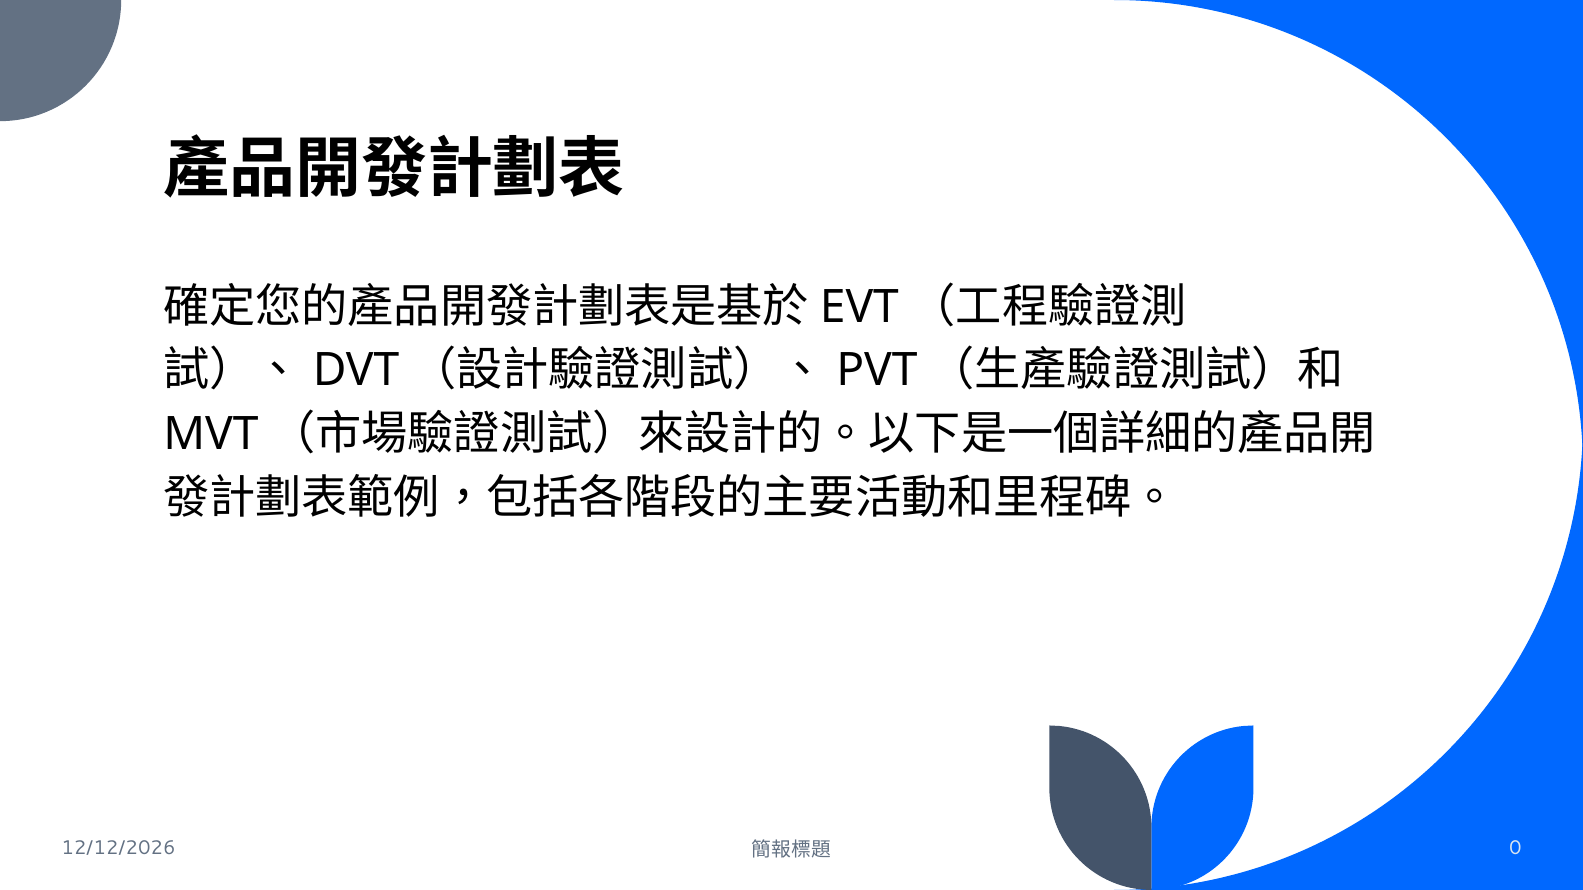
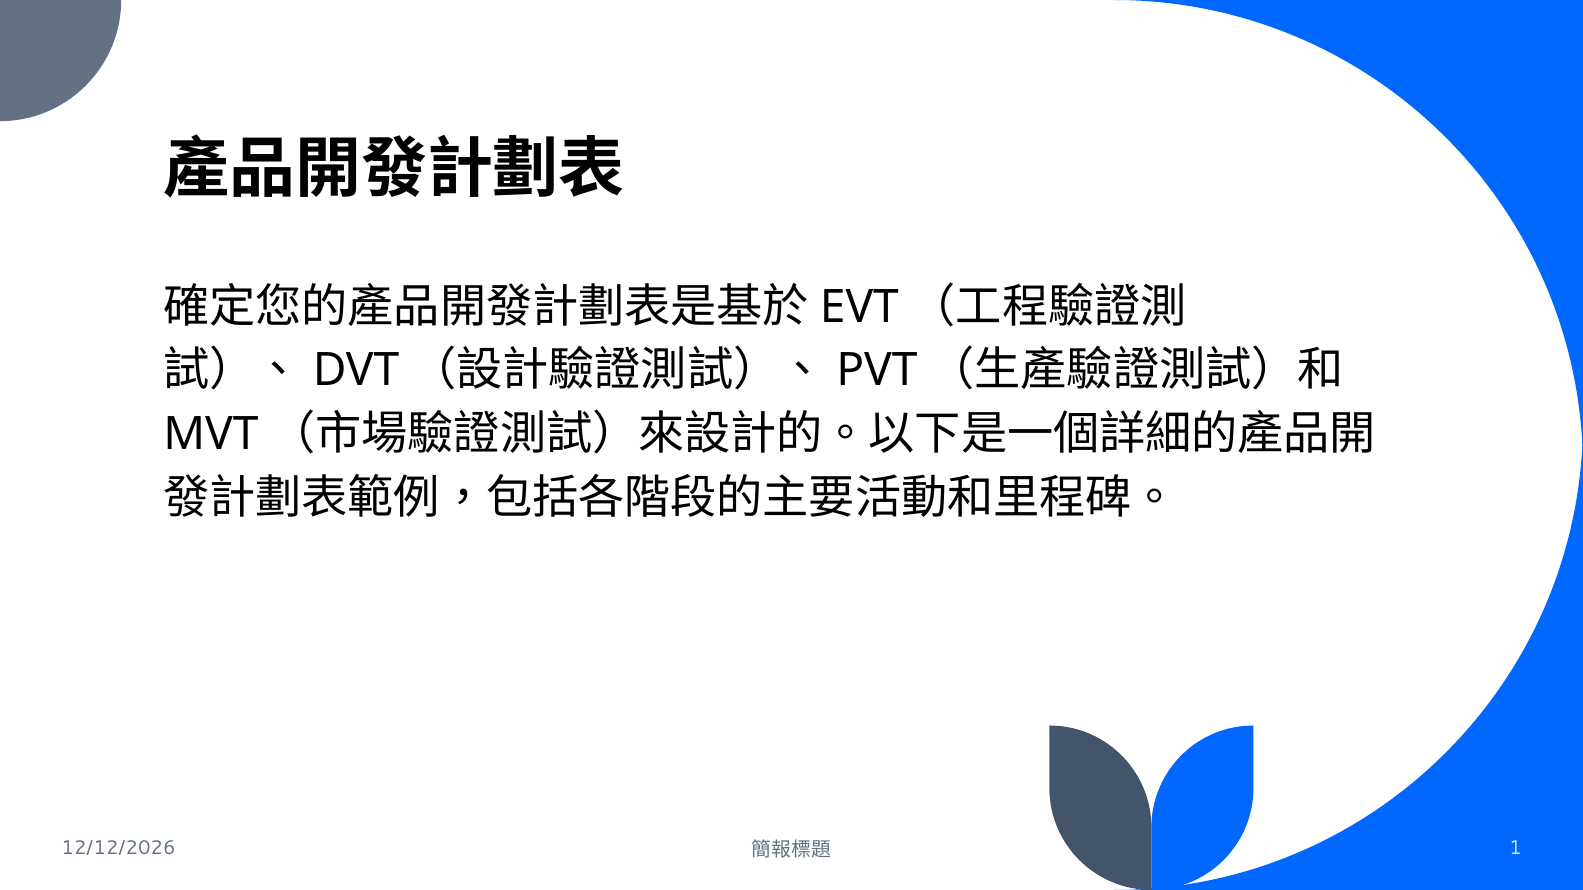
0: 0 -> 1 (1515, 848)
